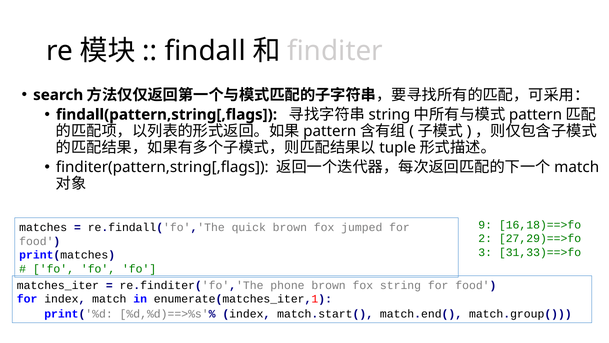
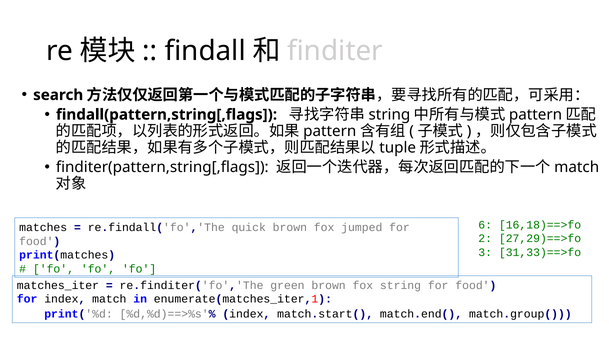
9: 9 -> 6 (485, 225)
phone: phone -> green (287, 285)
